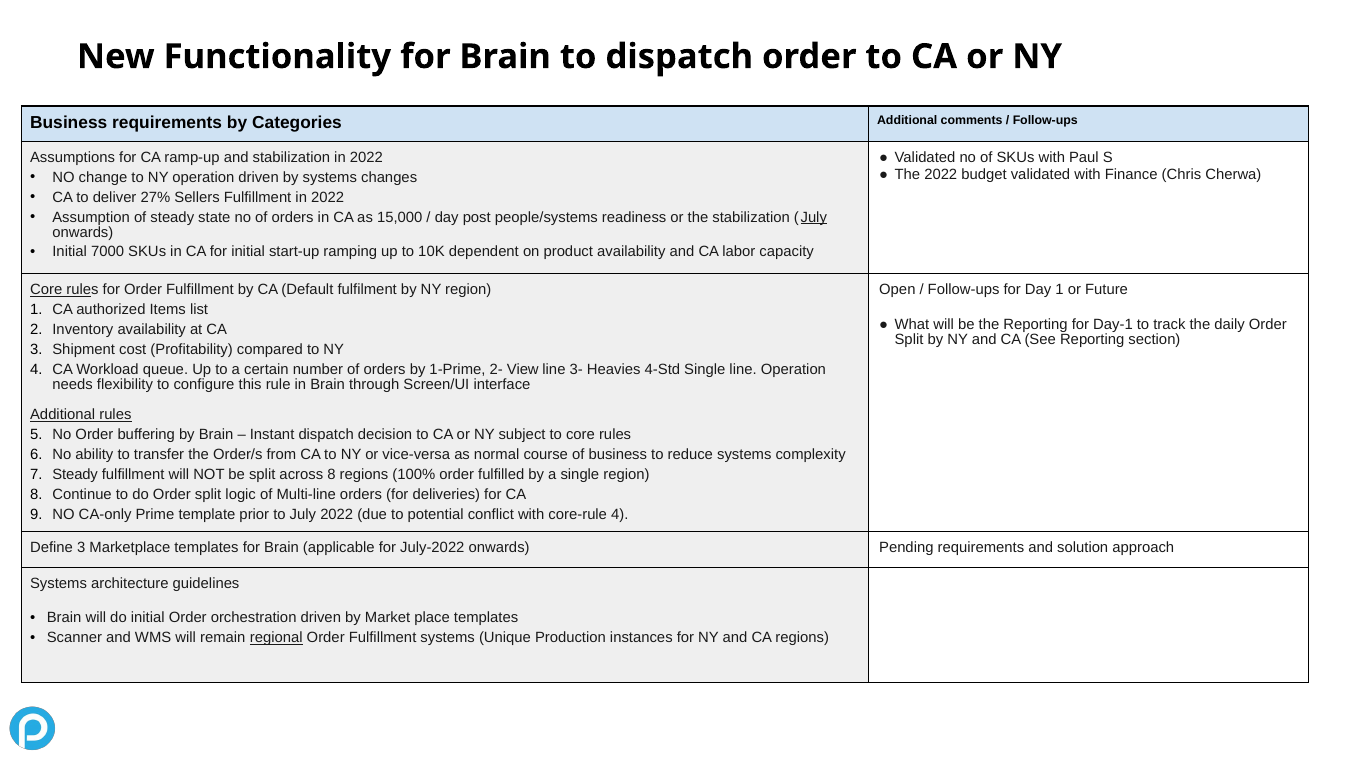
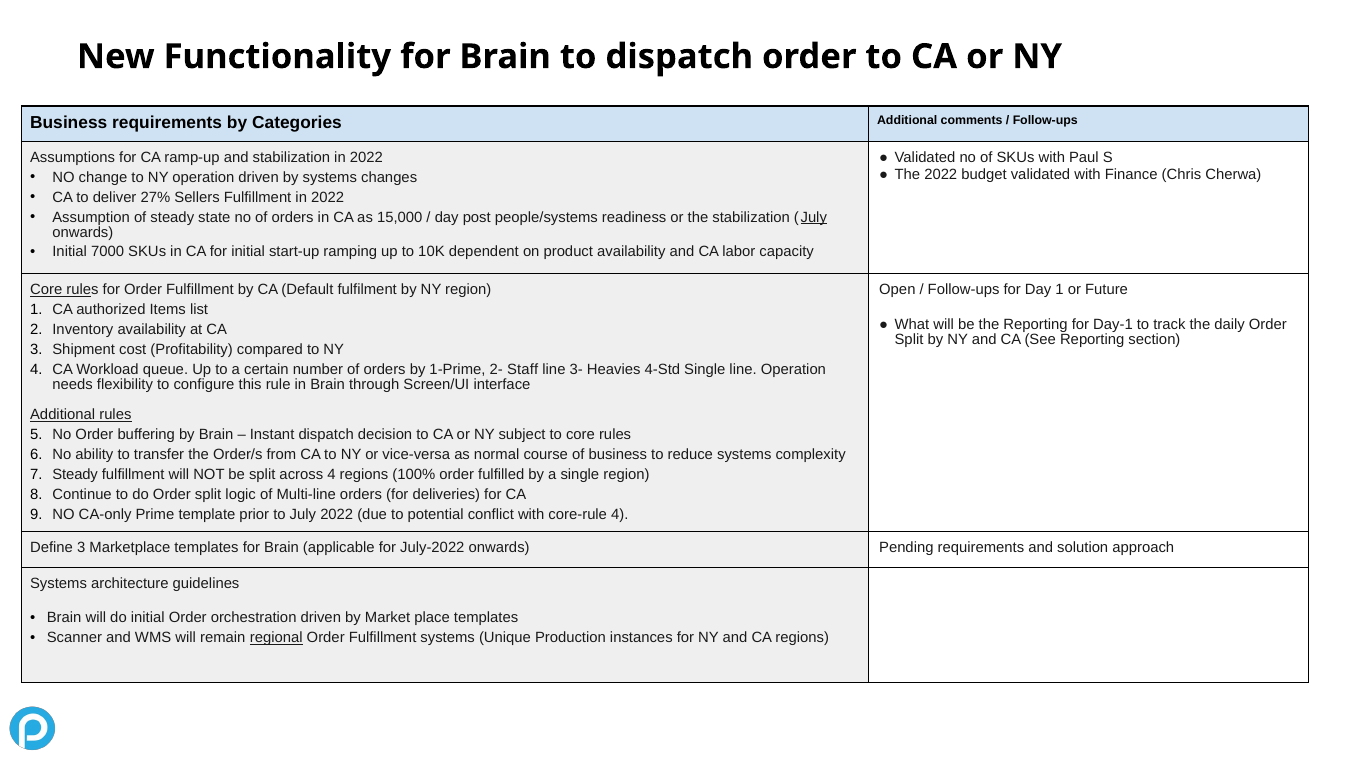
View: View -> Staff (523, 370)
across 8: 8 -> 4 (331, 474)
